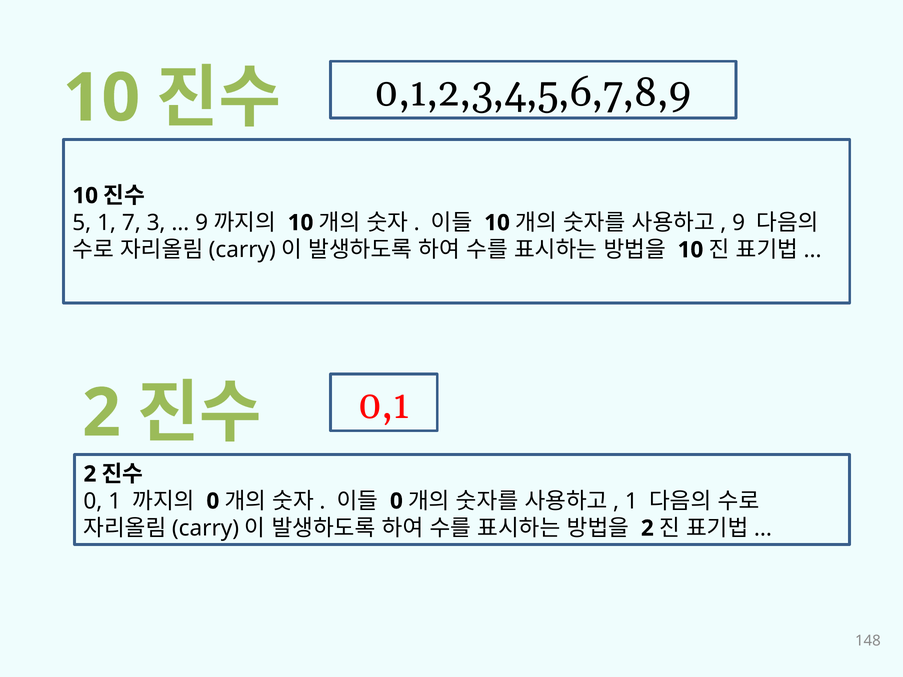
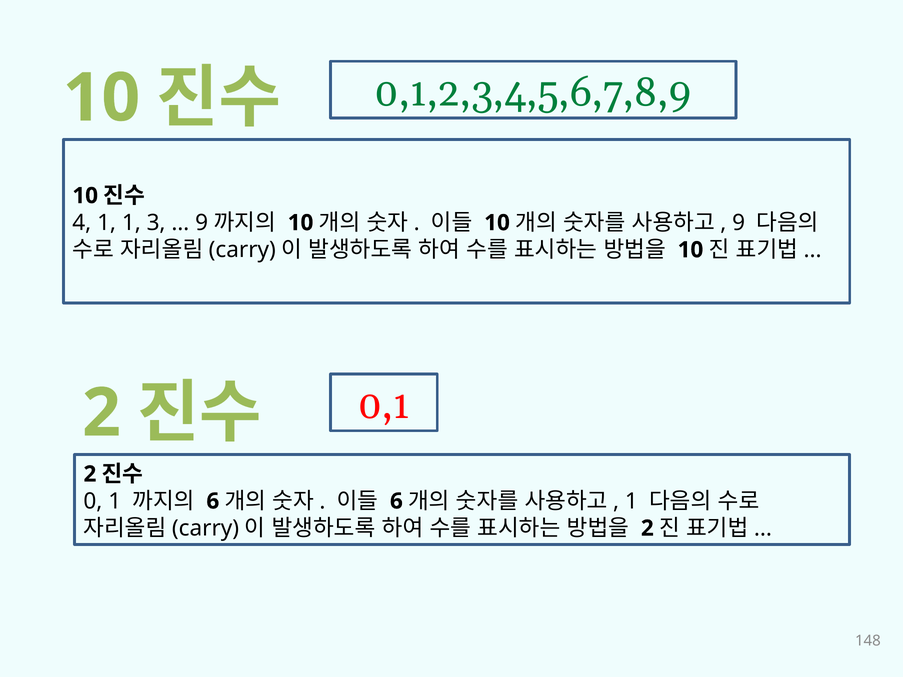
0,1,2,3,4,5,6,7,8,9 colour: black -> green (533, 92)
5: 5 -> 4 (82, 223)
1 7: 7 -> 1 (131, 223)
0: 0 -> 6 (213, 501)
0: 0 -> 6 (396, 501)
